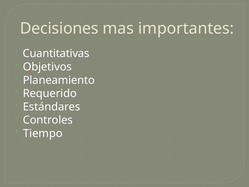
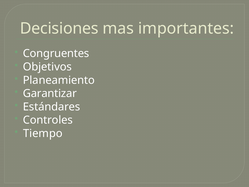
Cuantitativas: Cuantitativas -> Congruentes (56, 53)
Requerido: Requerido -> Garantizar (50, 93)
